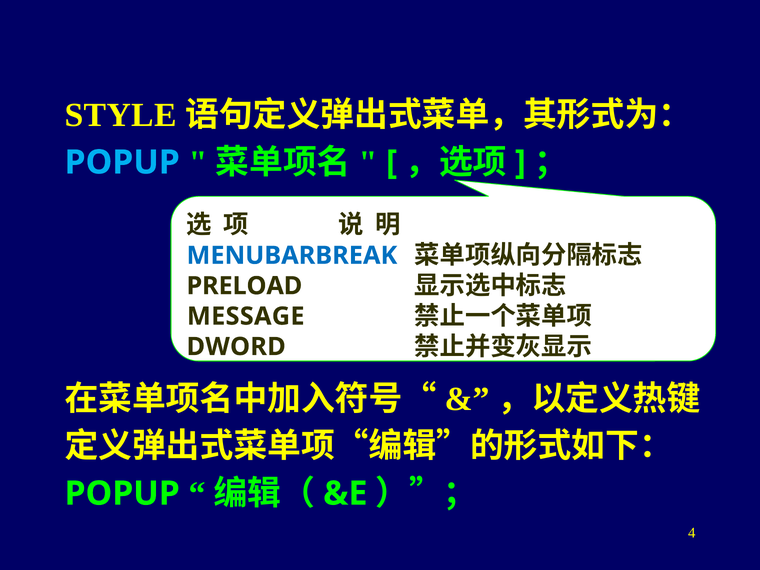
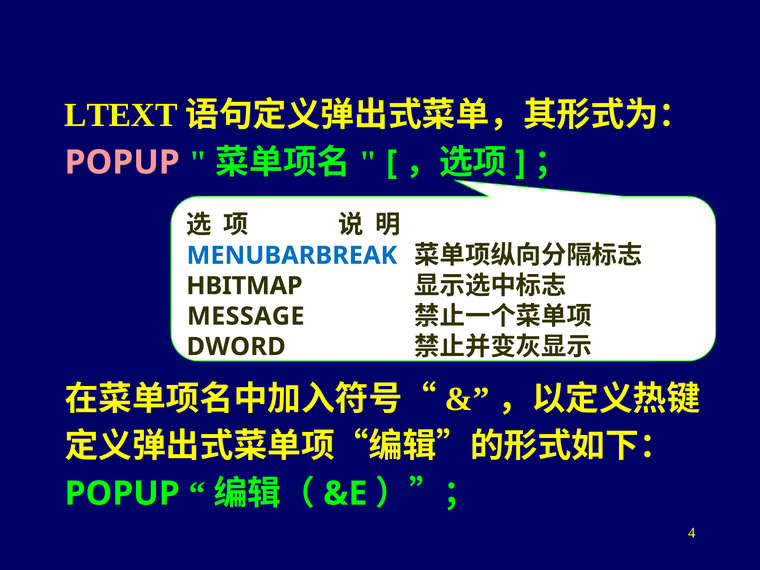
STYLE: STYLE -> LTEXT (121, 115)
POPUP colour: light blue -> pink (122, 162)
PRELOAD: PRELOAD -> HBITMAP (244, 286)
